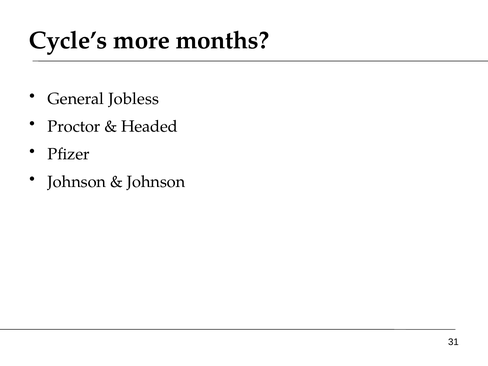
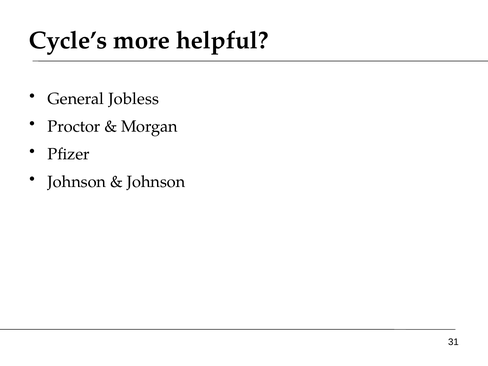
months: months -> helpful (222, 40)
Headed: Headed -> Morgan (149, 126)
